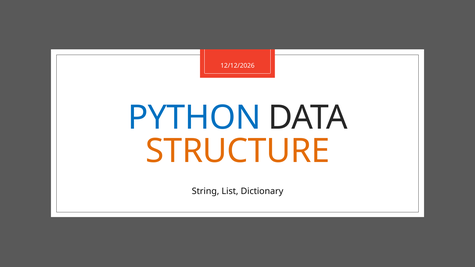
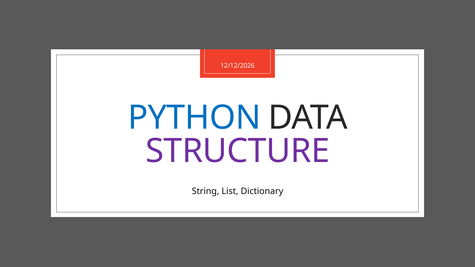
STRUCTURE colour: orange -> purple (238, 151)
